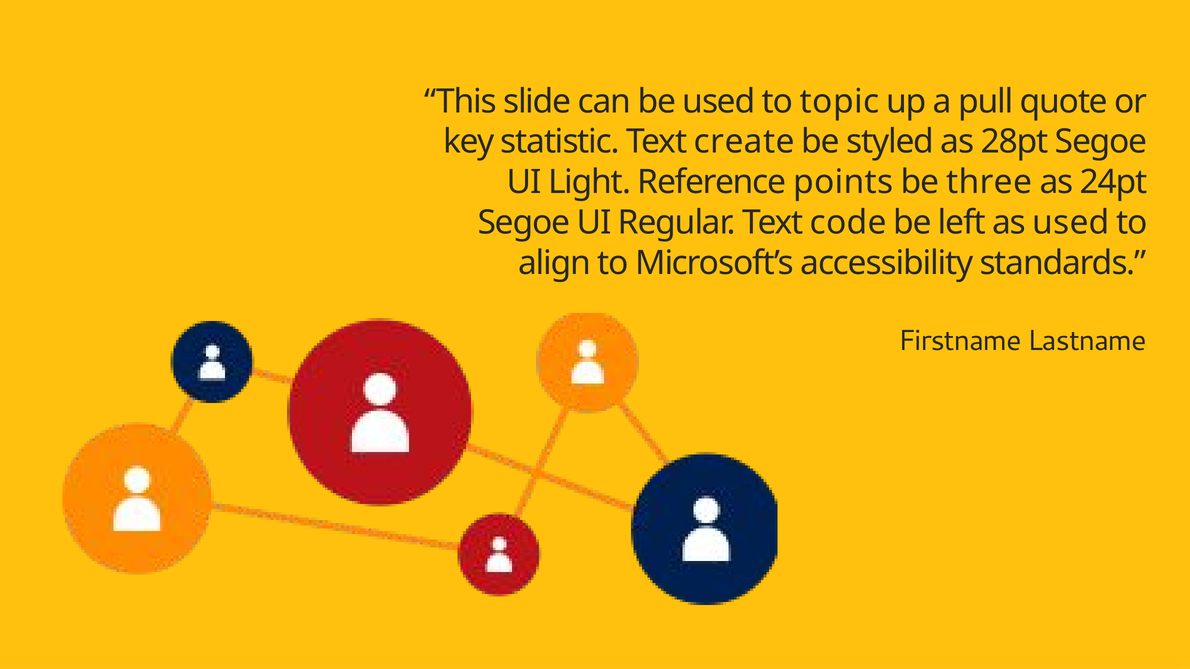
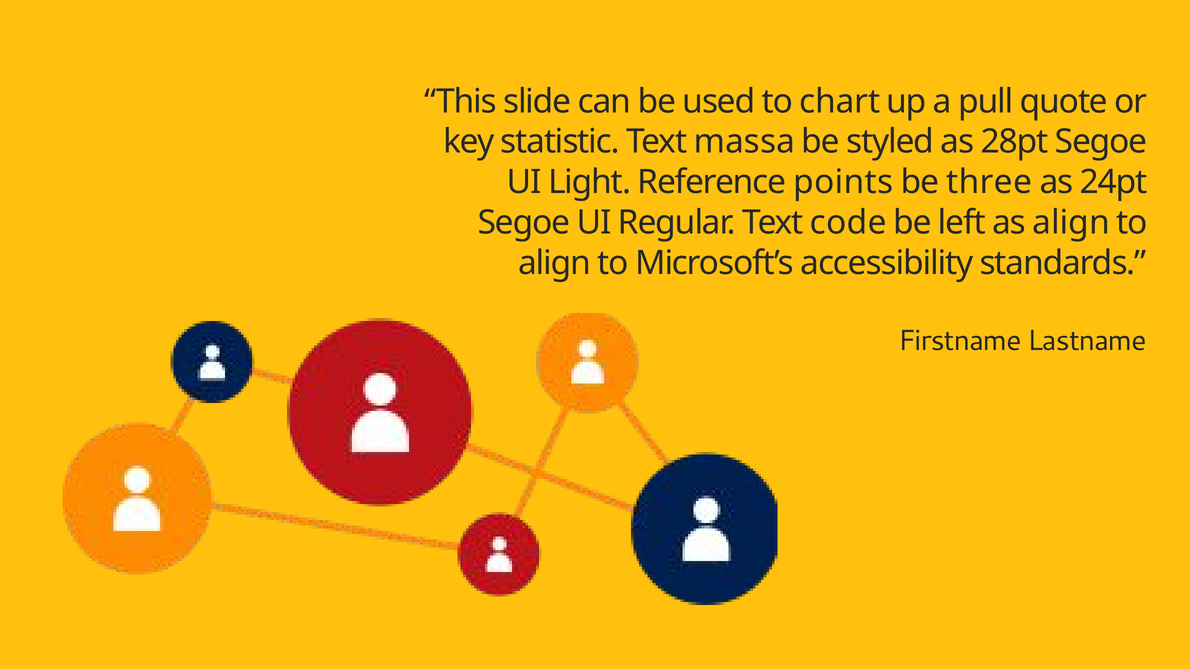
topic: topic -> chart (840, 101)
create: create -> massa (744, 142)
as used: used -> align (1071, 222)
